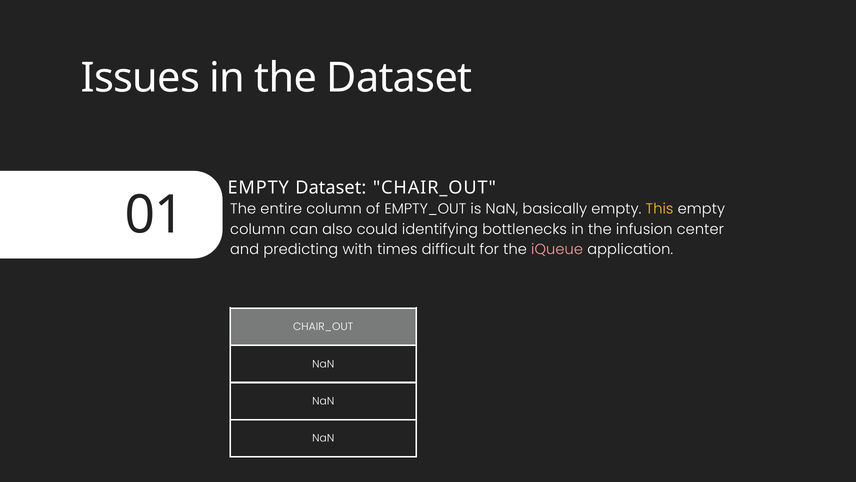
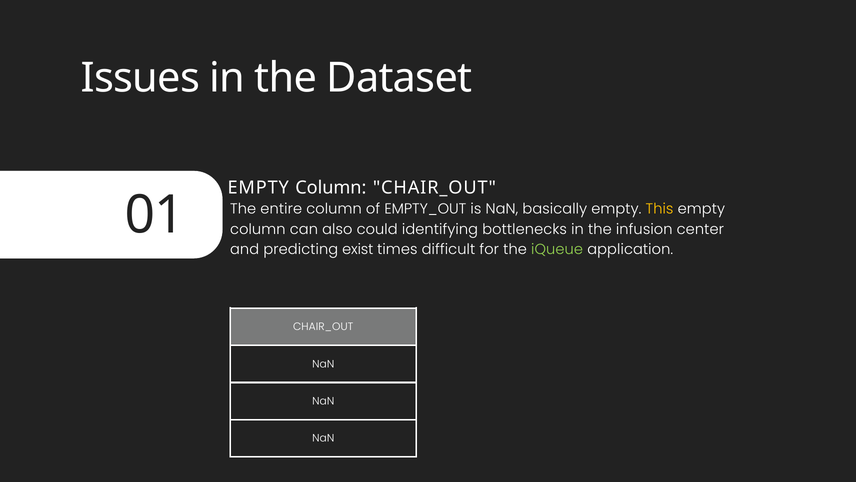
Dataset: Dataset -> Column (331, 187)
with: with -> exist (358, 249)
iQueue colour: pink -> light green (557, 249)
